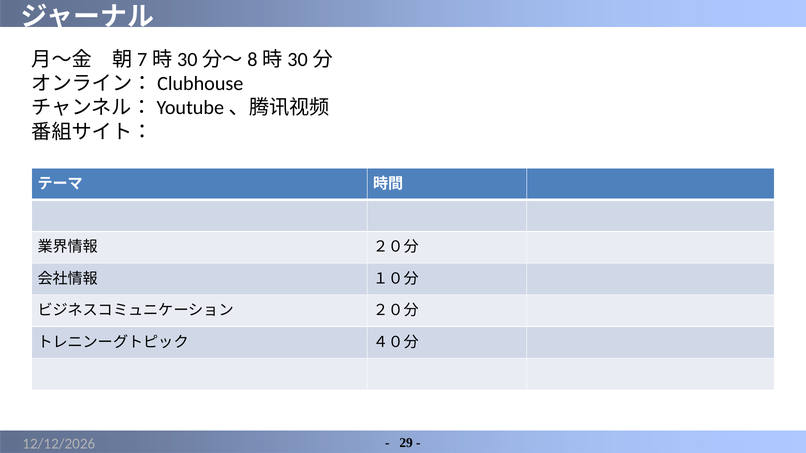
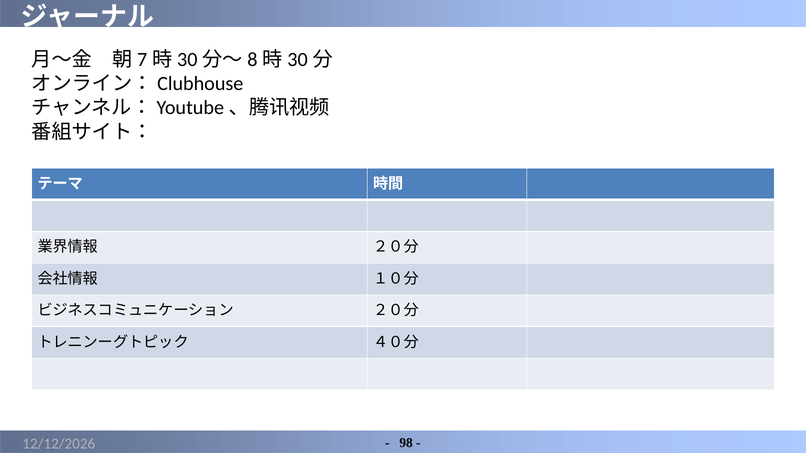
29: 29 -> 98 (406, 443)
